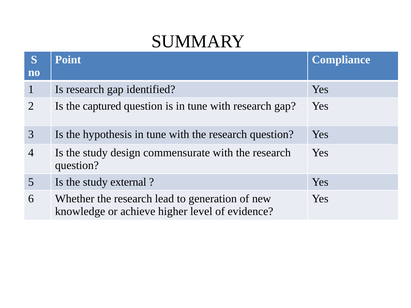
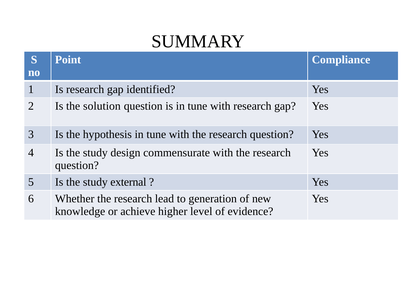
captured: captured -> solution (102, 106)
